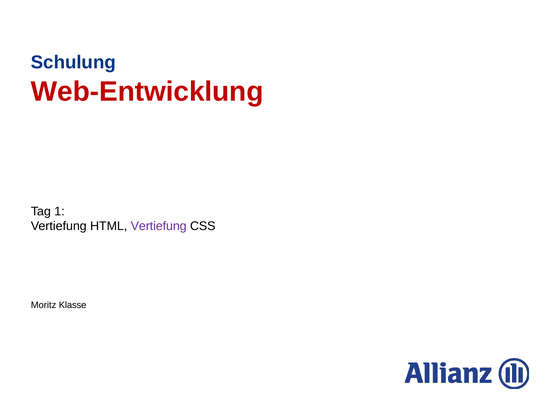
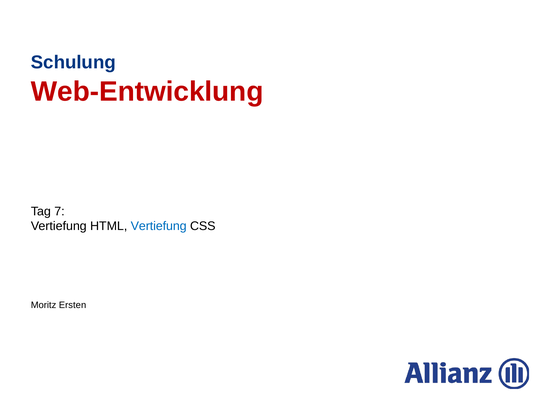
1: 1 -> 7 (59, 211)
Vertiefung colour: purple -> blue (159, 226)
Klasse: Klasse -> Ersten (73, 305)
